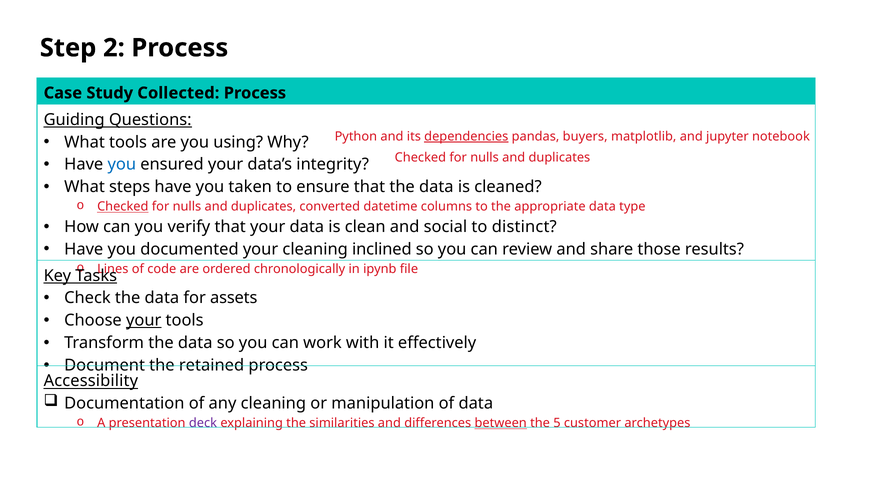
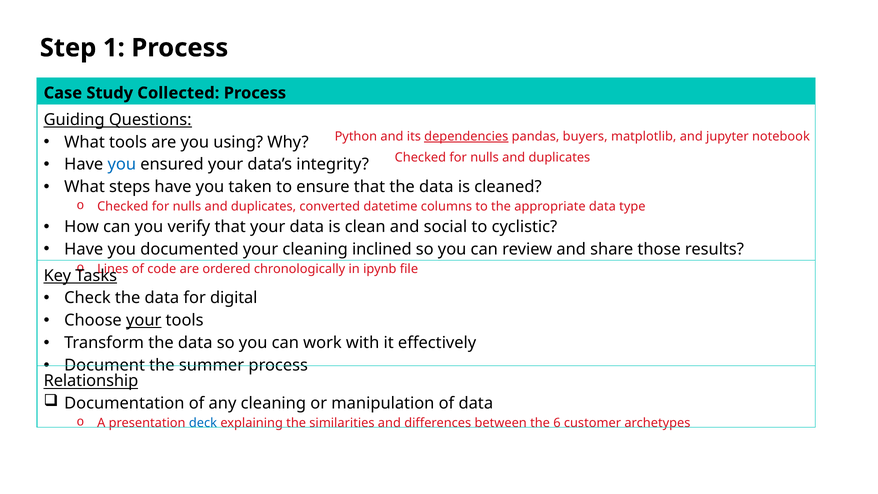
2: 2 -> 1 (114, 48)
Checked underline: present -> none (123, 207)
distinct: distinct -> cyclistic (524, 227)
assets: assets -> digital (234, 298)
retained: retained -> summer (212, 365)
Accessibility: Accessibility -> Relationship (91, 381)
deck colour: purple -> blue (203, 423)
between underline: present -> none (501, 423)
5: 5 -> 6 (557, 423)
